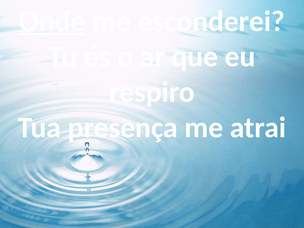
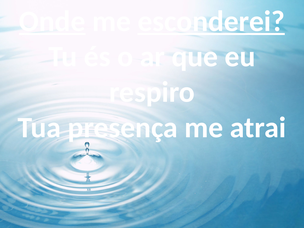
esconderei underline: none -> present (211, 21)
